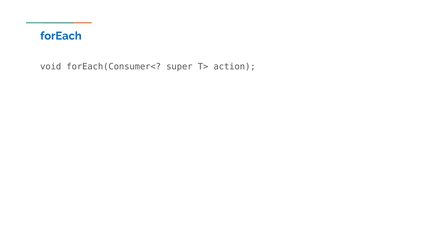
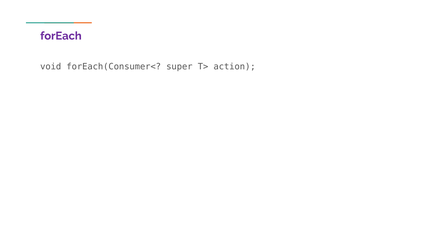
forEach colour: blue -> purple (61, 36)
